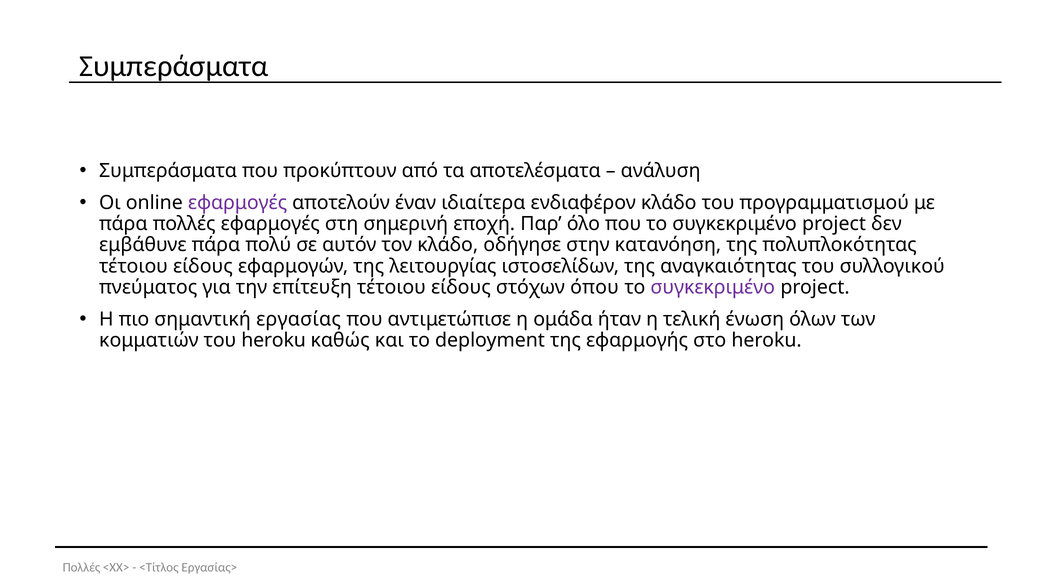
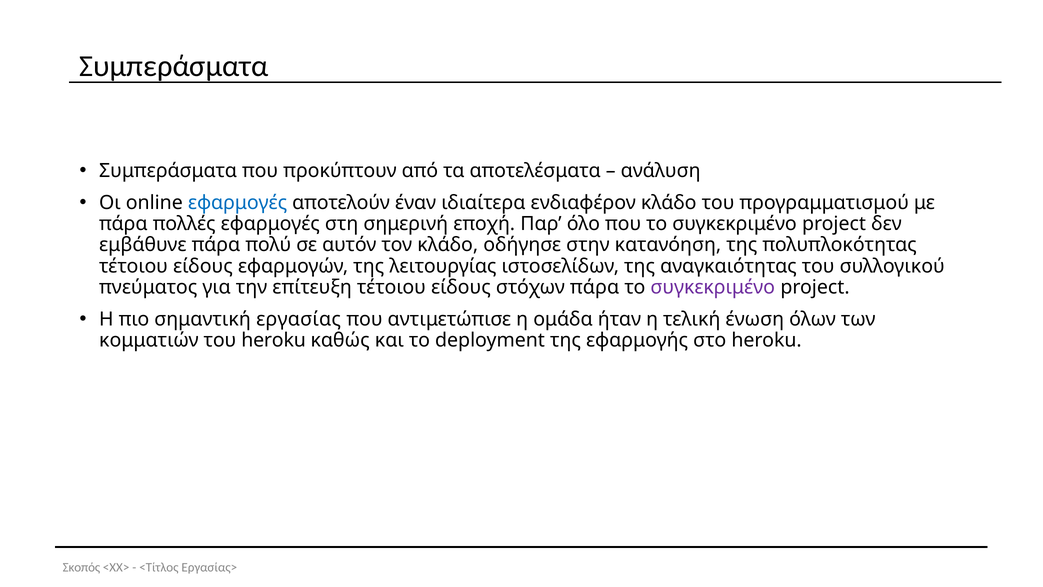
εφαρμογές colour: purple -> blue (238, 203)
στόχων όπου: όπου -> πάρα (595, 287)
Πολλές: Πολλές -> Σκοπός (81, 567)
